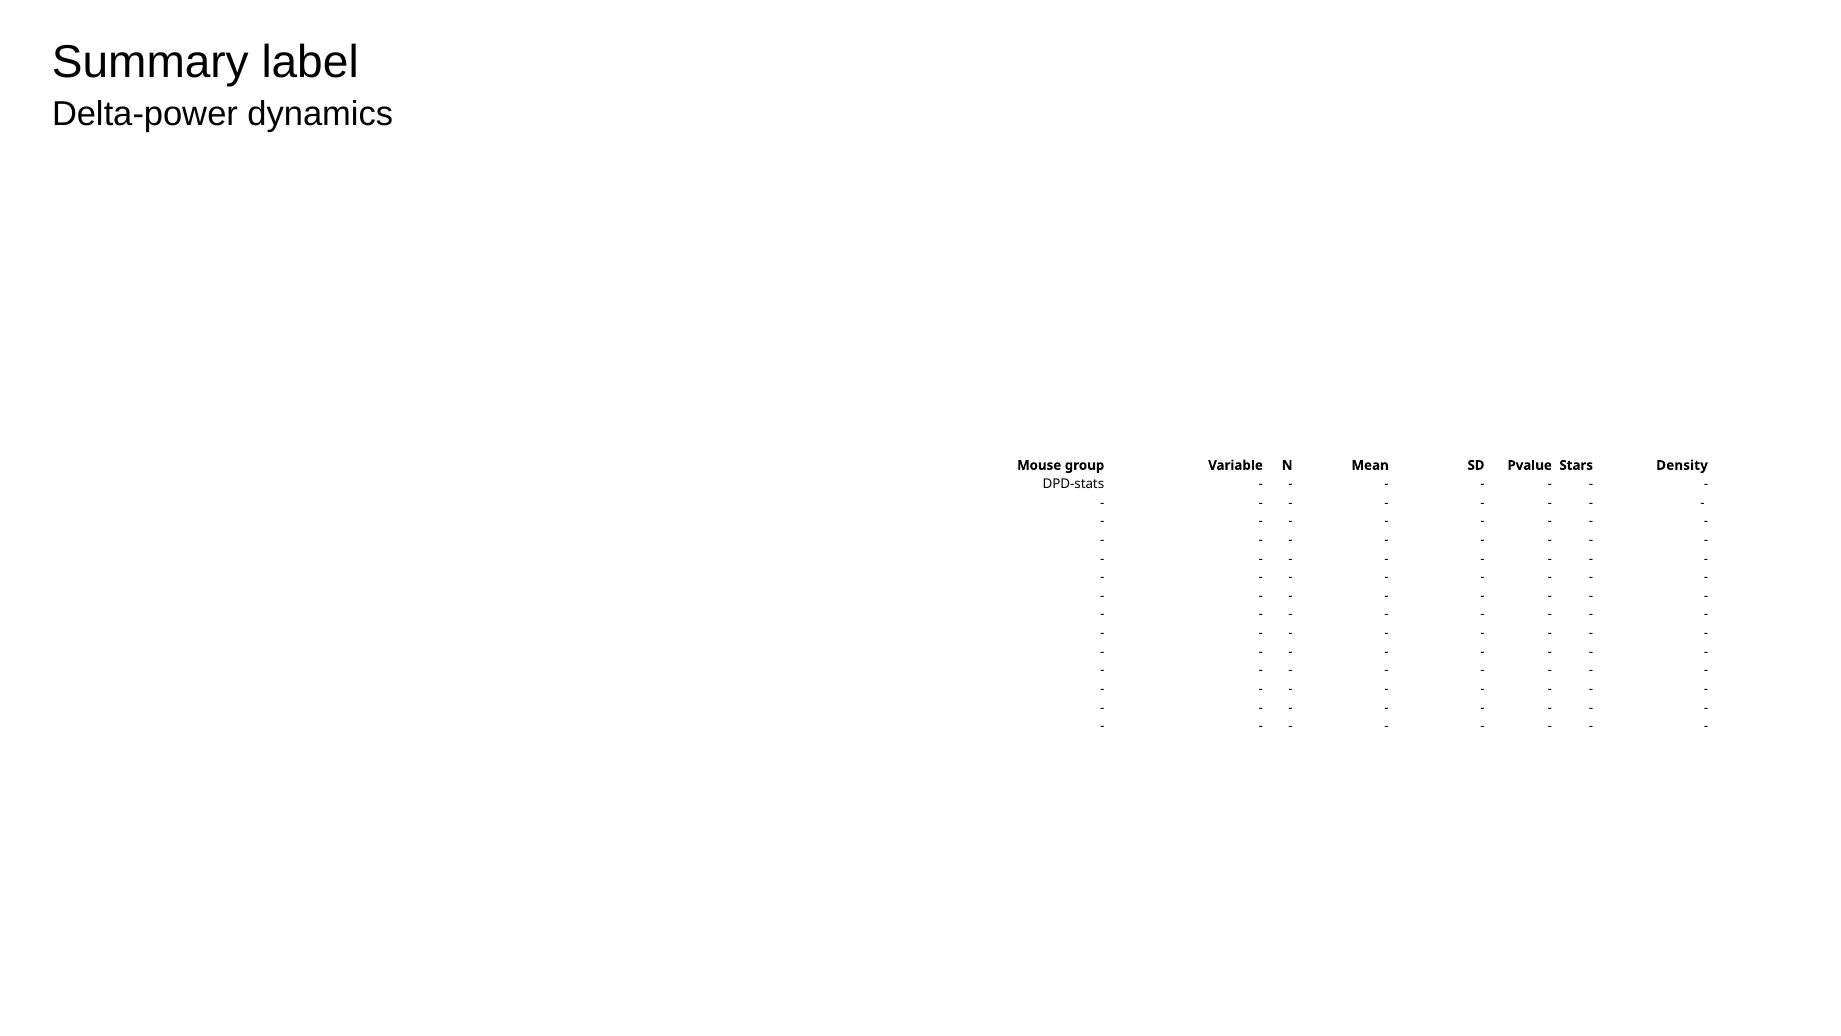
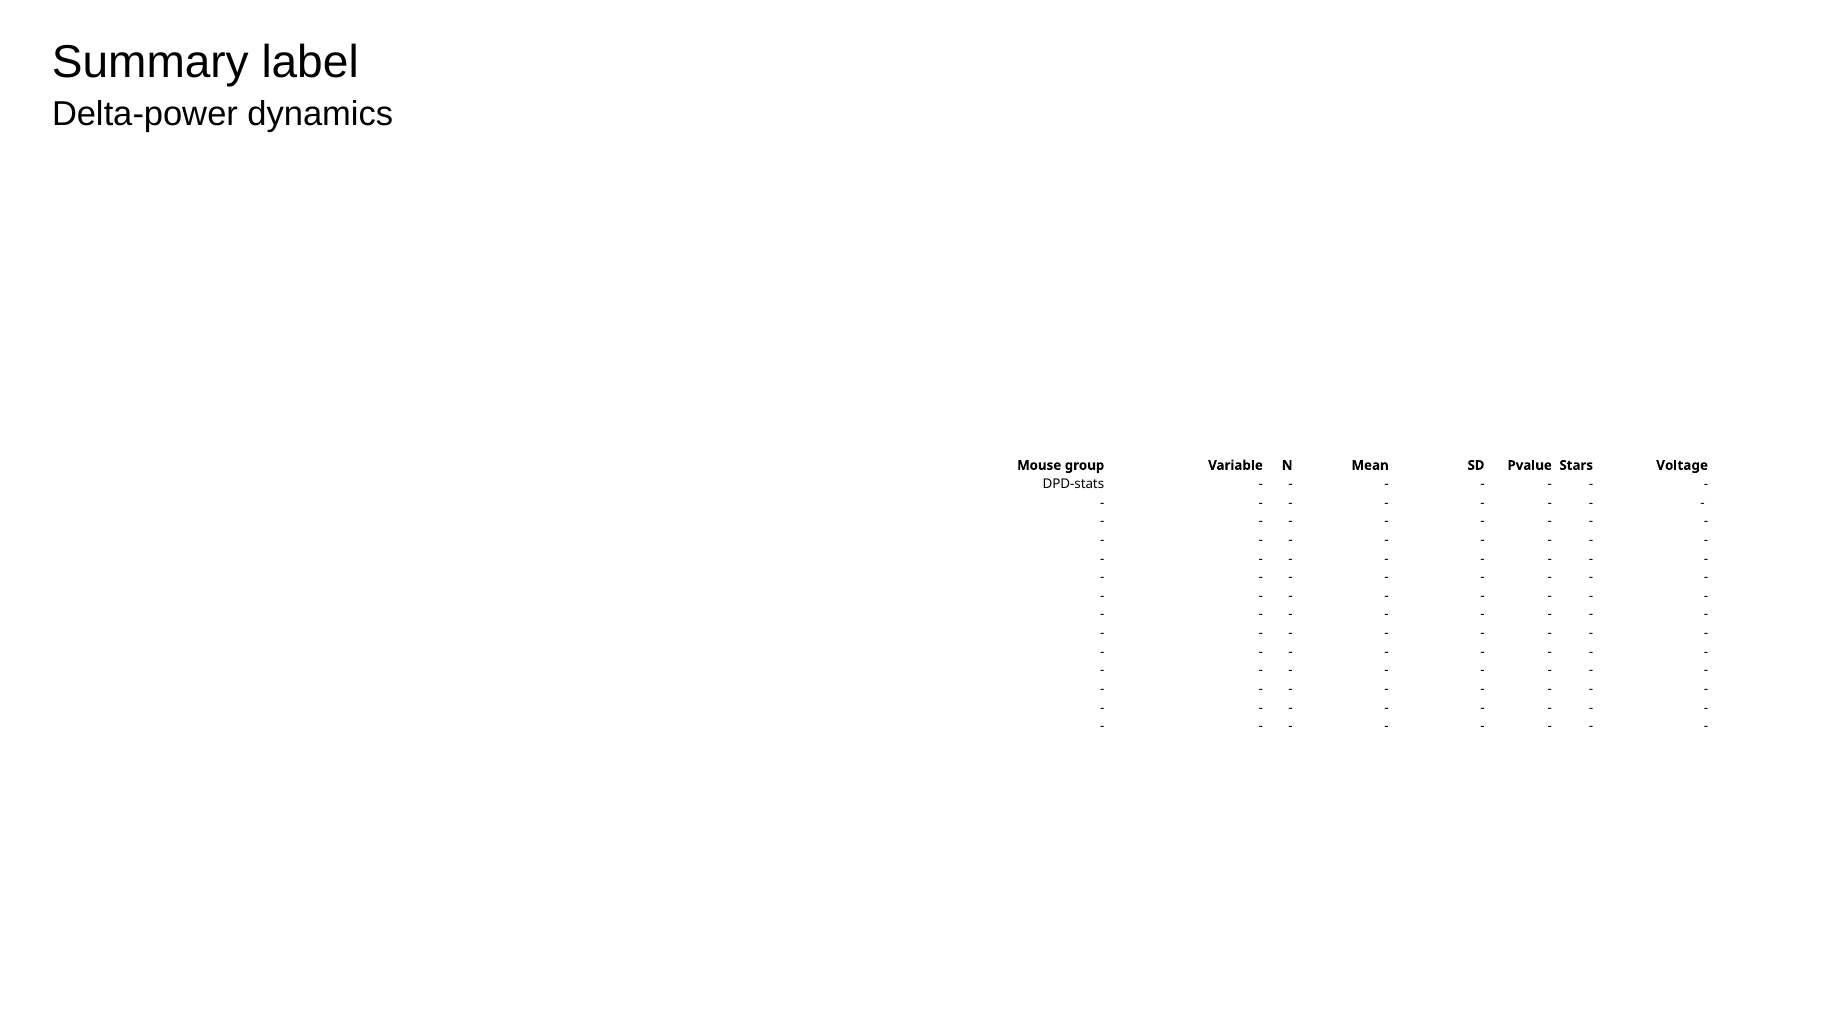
Density: Density -> Voltage (1682, 465)
